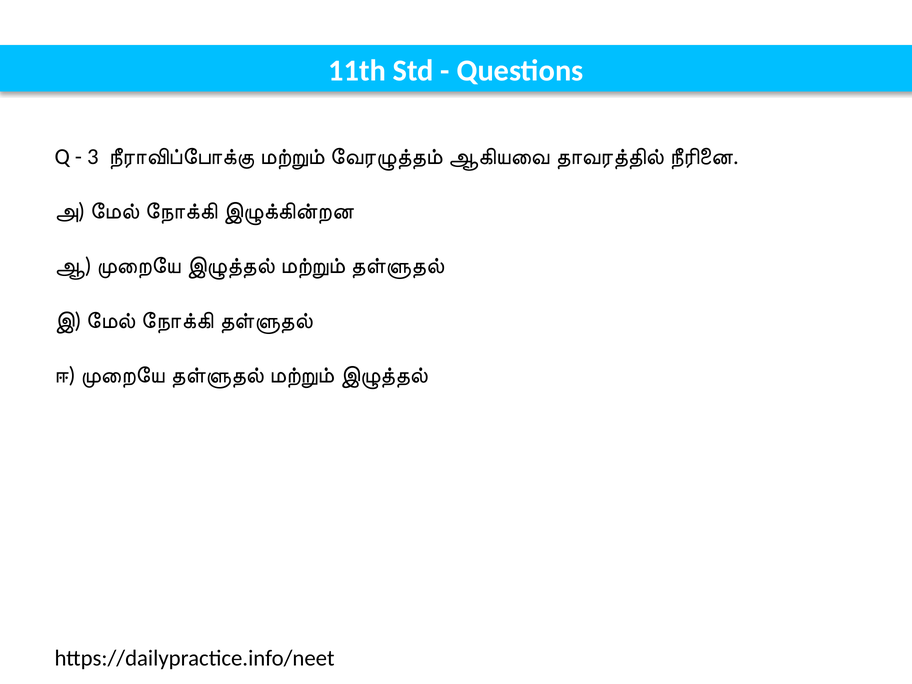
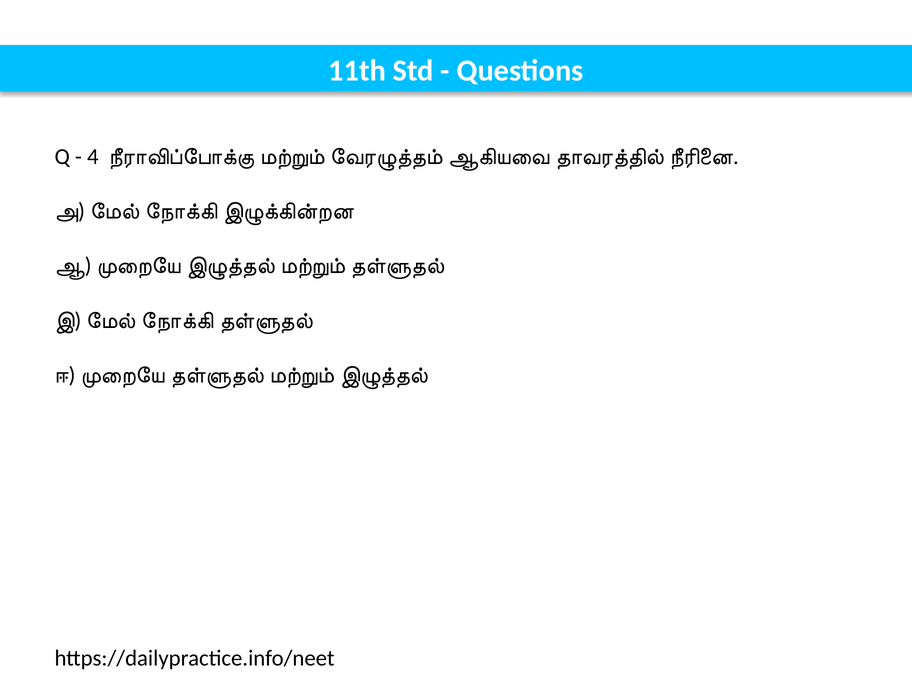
3: 3 -> 4 (93, 157)
